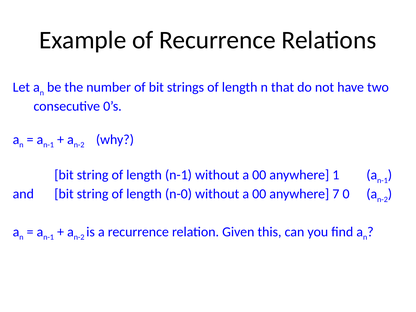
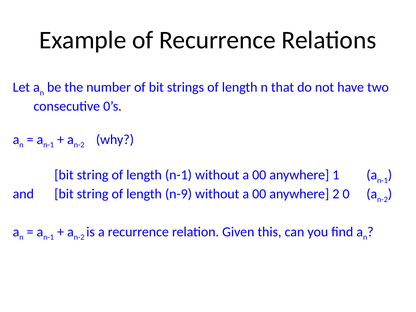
n-0: n-0 -> n-9 (178, 194)
7: 7 -> 2 (336, 194)
